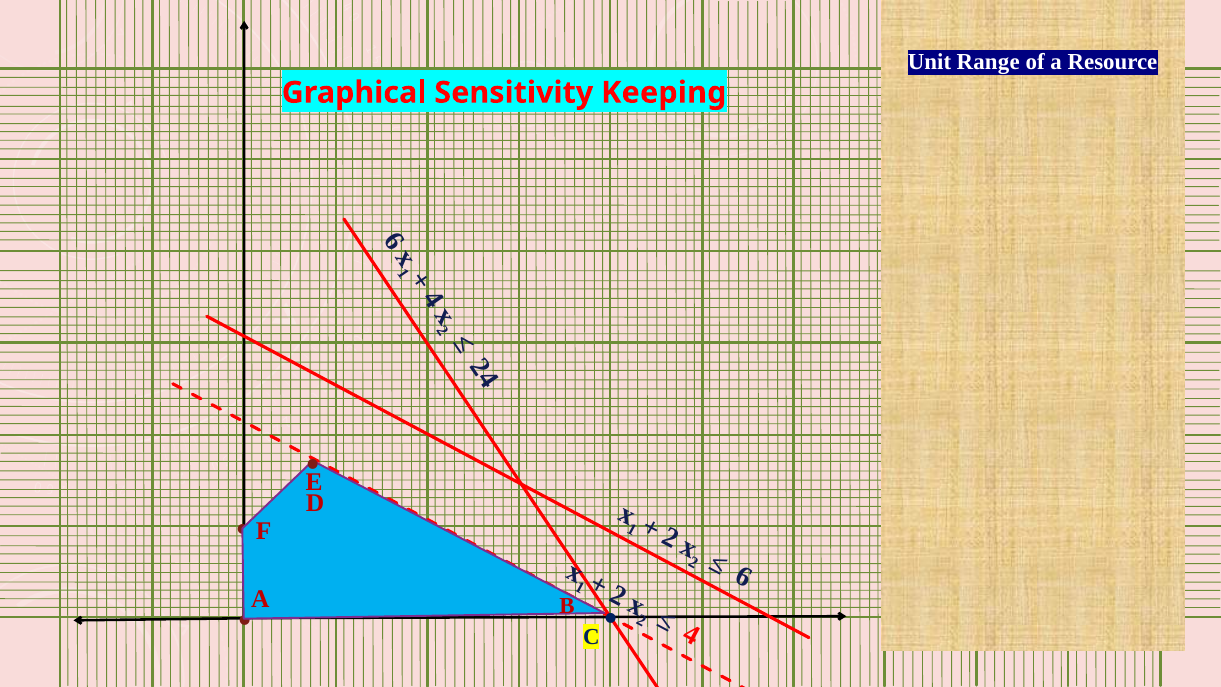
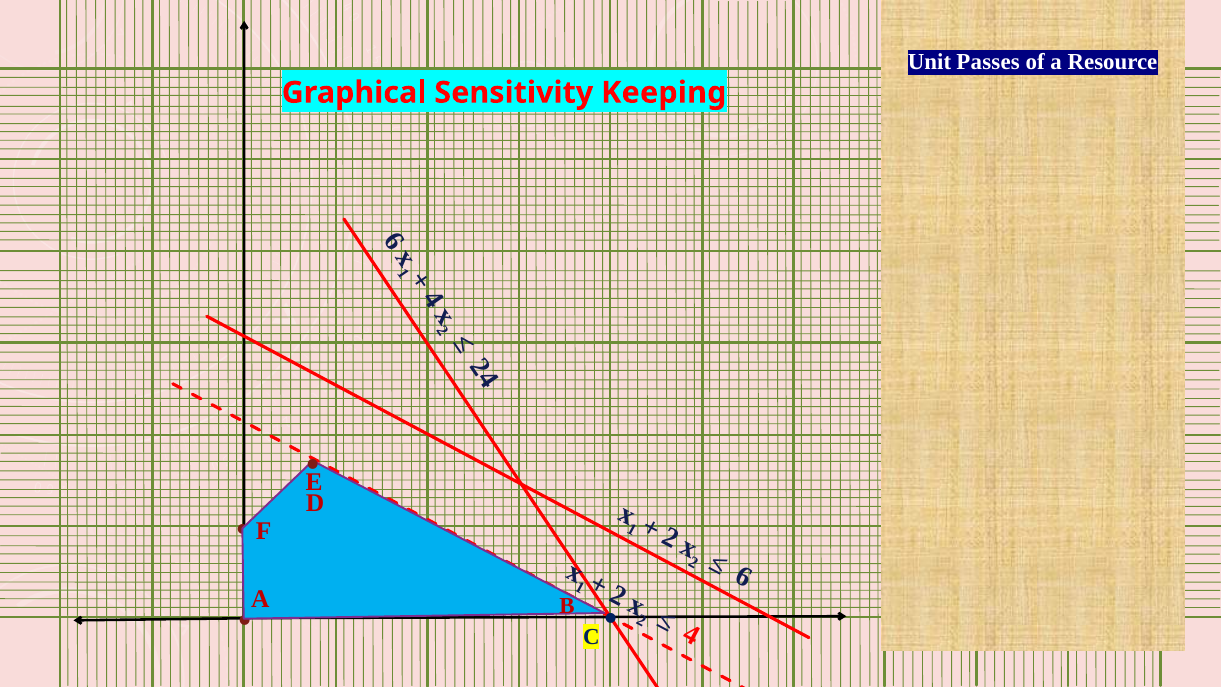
Range: Range -> Passes (988, 62)
